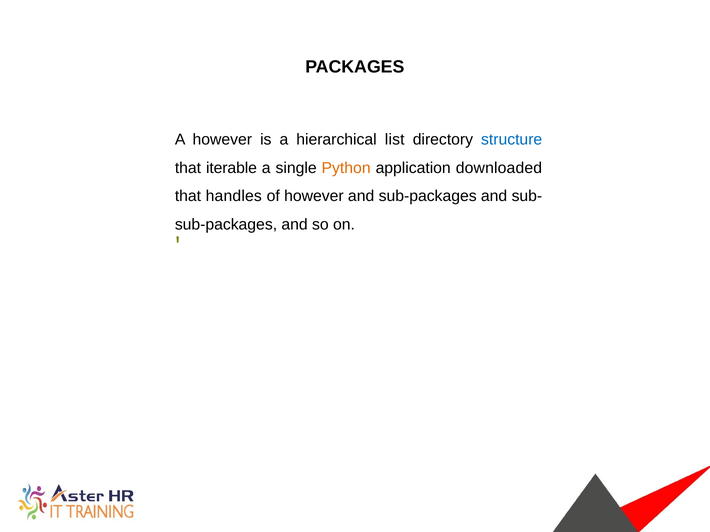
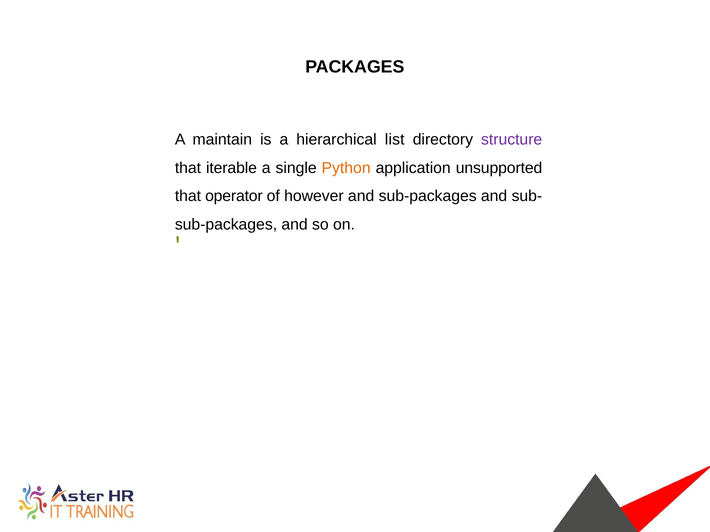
A however: however -> maintain (222, 140)
structure colour: blue -> purple (512, 140)
downloaded: downloaded -> unsupported (499, 168)
handles: handles -> operator (234, 196)
